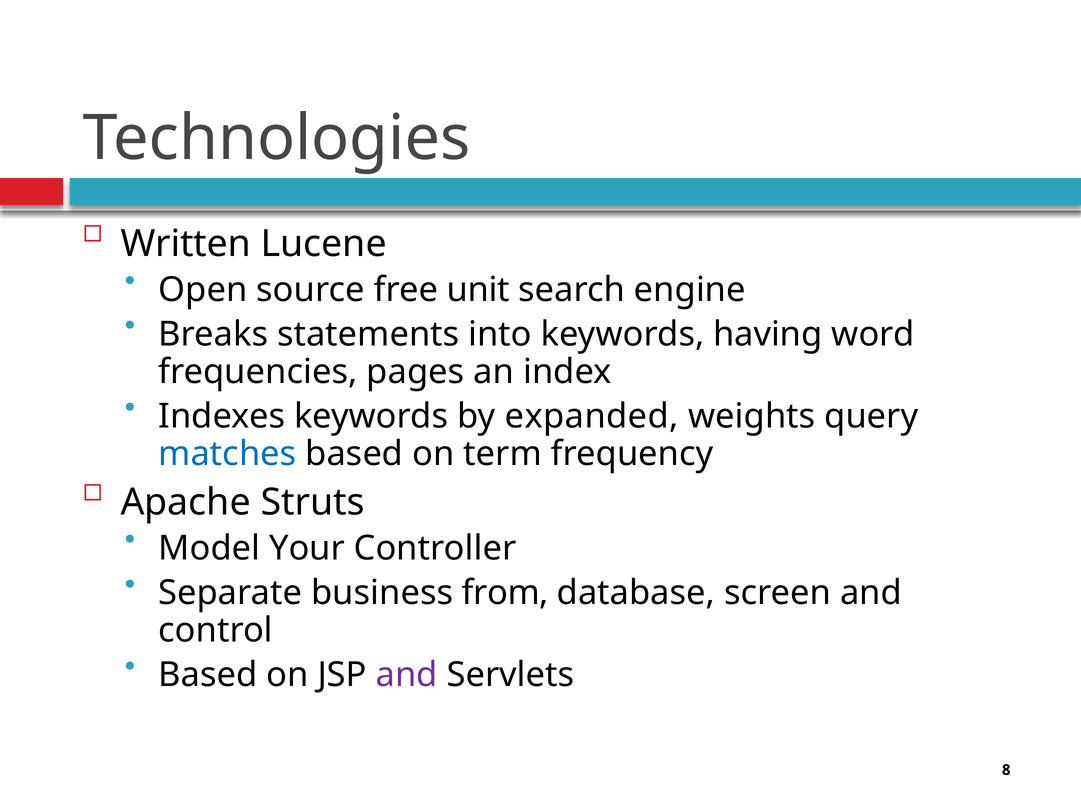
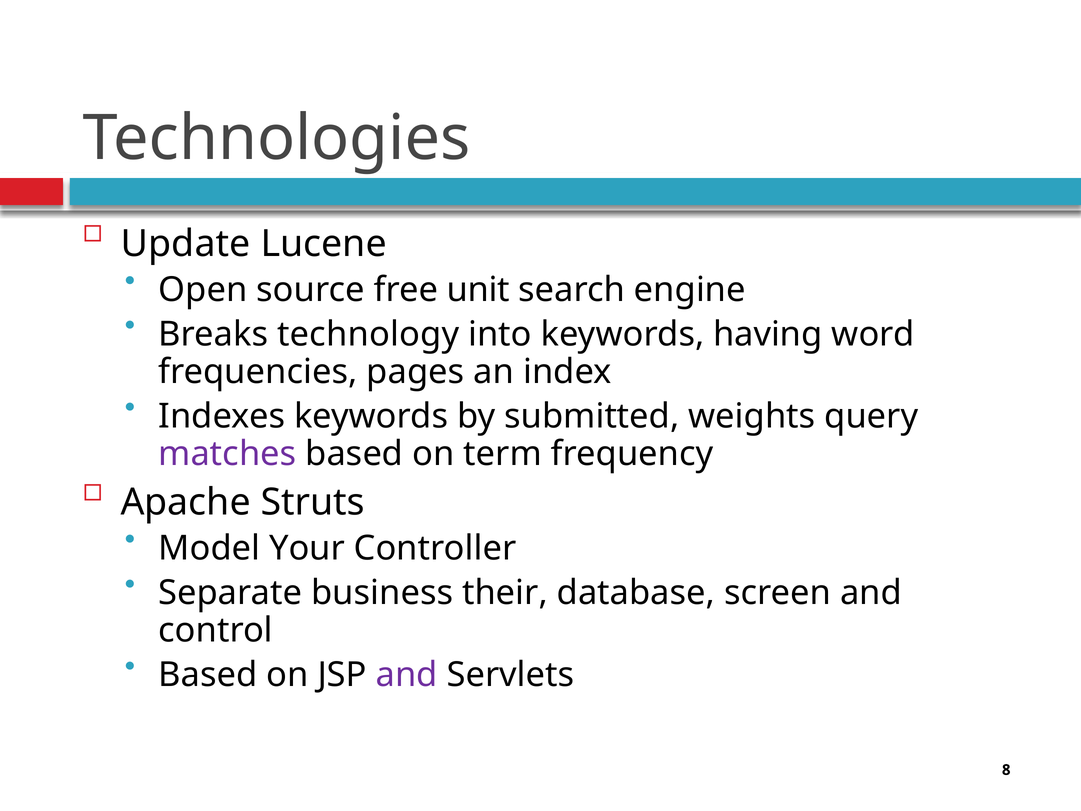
Written: Written -> Update (186, 244)
statements: statements -> technology (368, 334)
expanded: expanded -> submitted (592, 416)
matches colour: blue -> purple (227, 453)
from: from -> their (505, 593)
